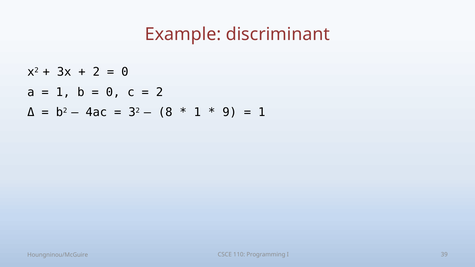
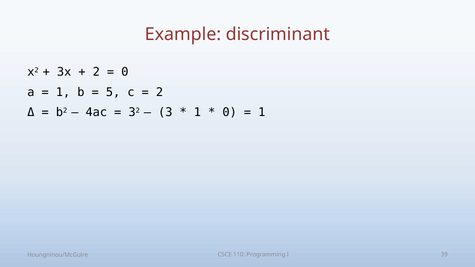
0: 0 -> 5 (113, 92)
8: 8 -> 3 (165, 112)
9: 9 -> 0 (230, 112)
